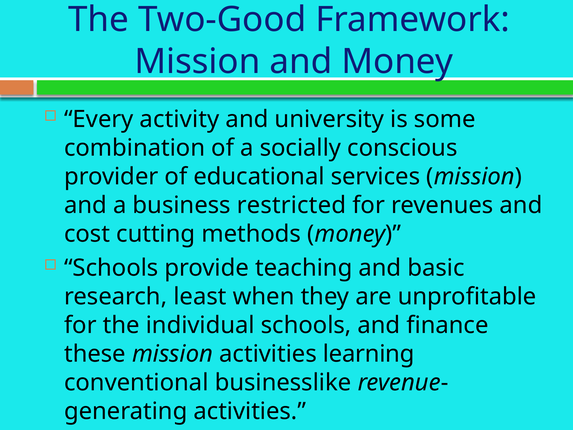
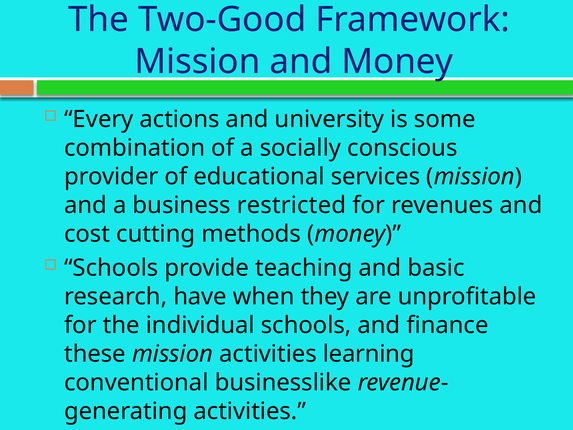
activity: activity -> actions (180, 119)
least: least -> have (200, 297)
